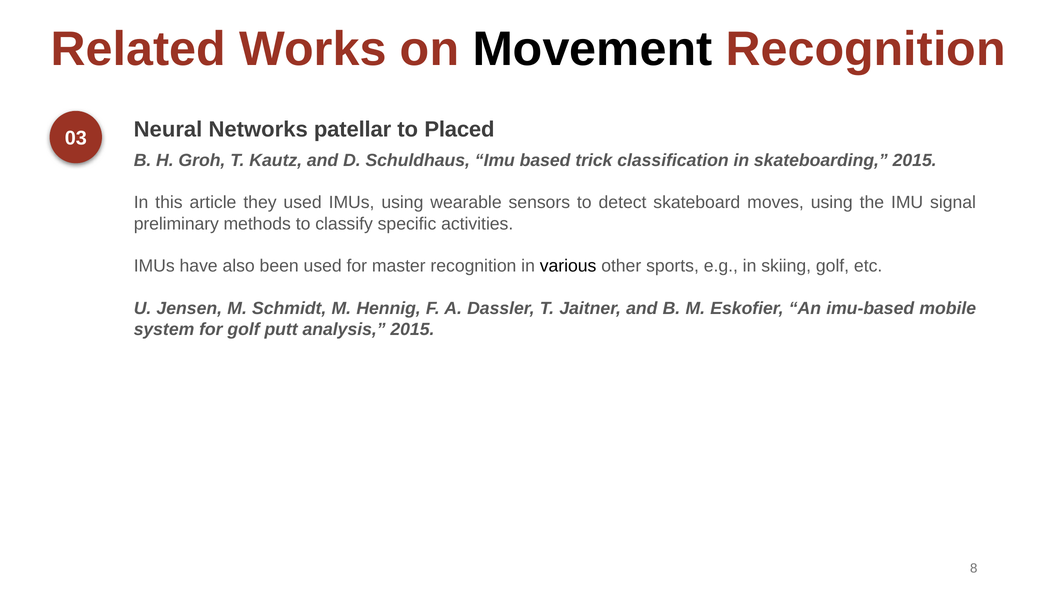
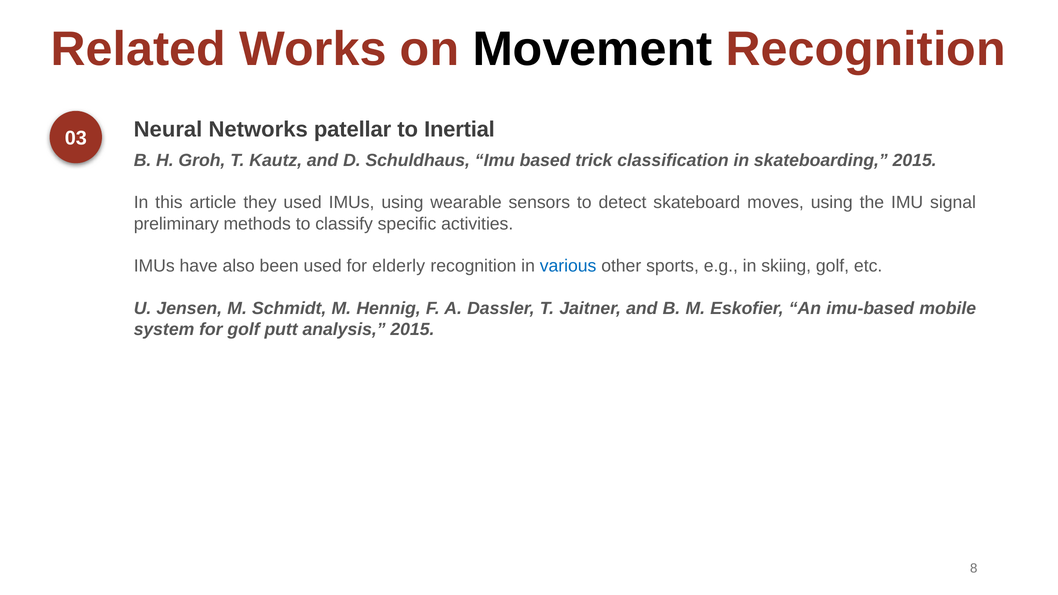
Placed: Placed -> Inertial (459, 130)
master: master -> elderly (399, 266)
various colour: black -> blue (568, 266)
